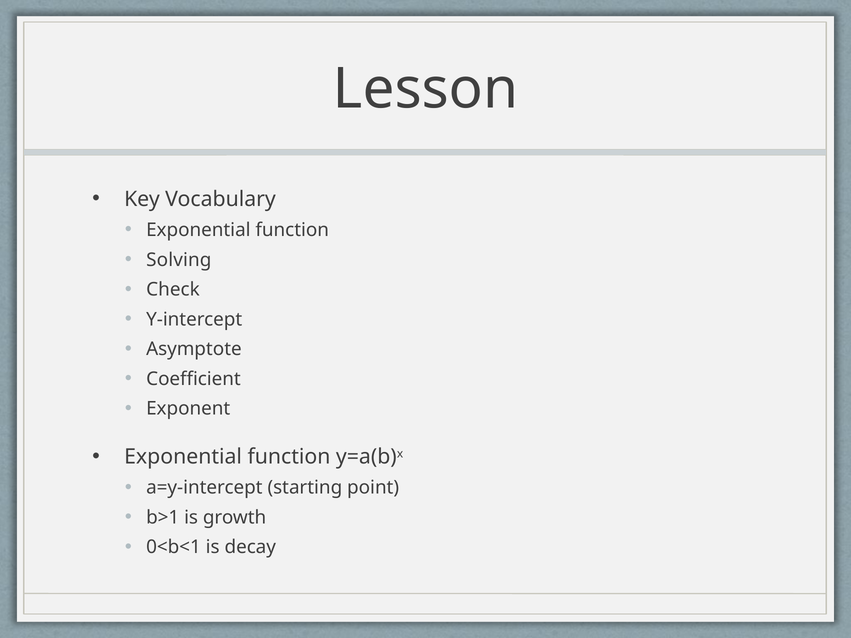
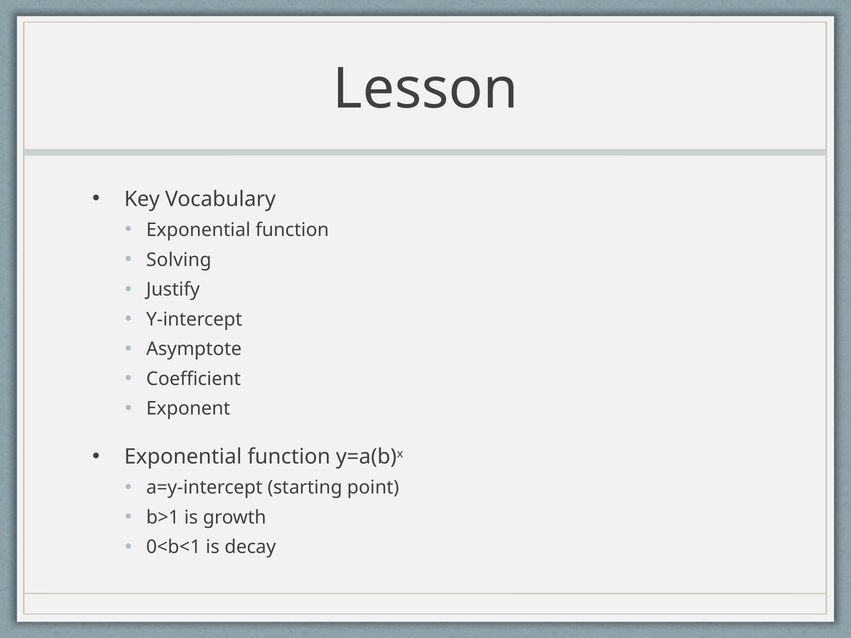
Check: Check -> Justify (173, 290)
